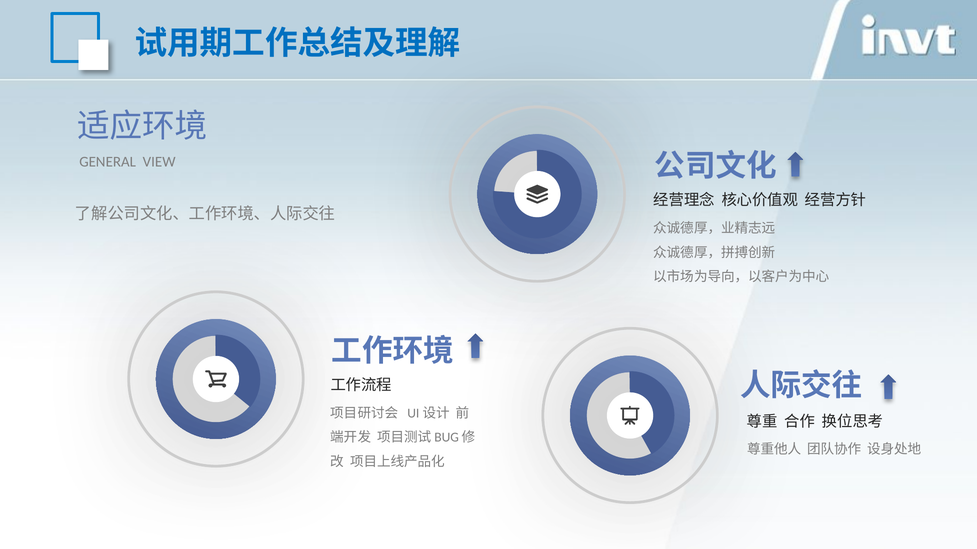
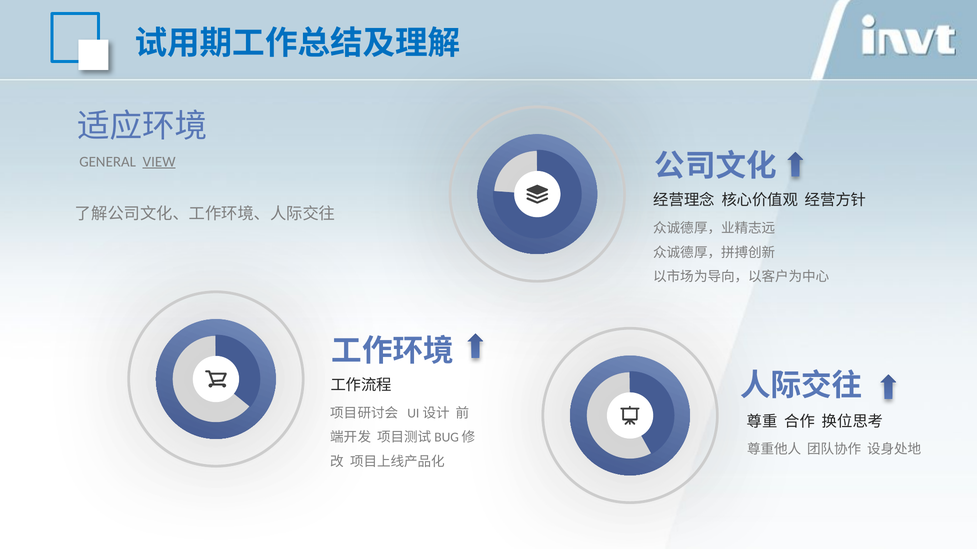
VIEW underline: none -> present (159, 162)
